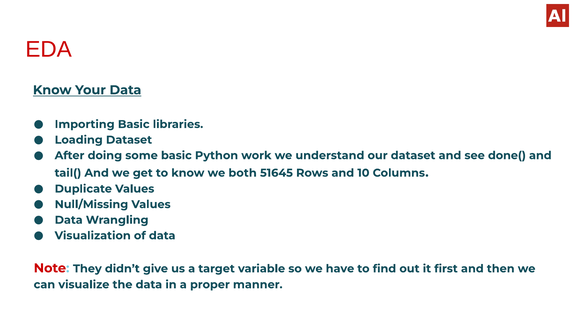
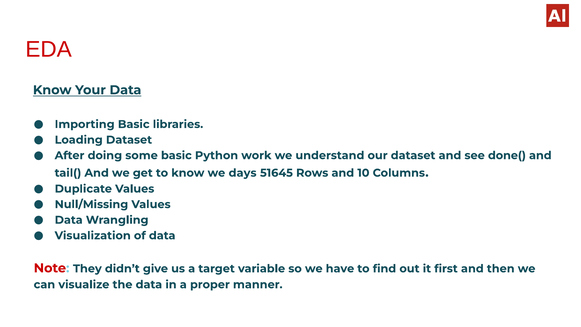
both: both -> days (243, 173)
